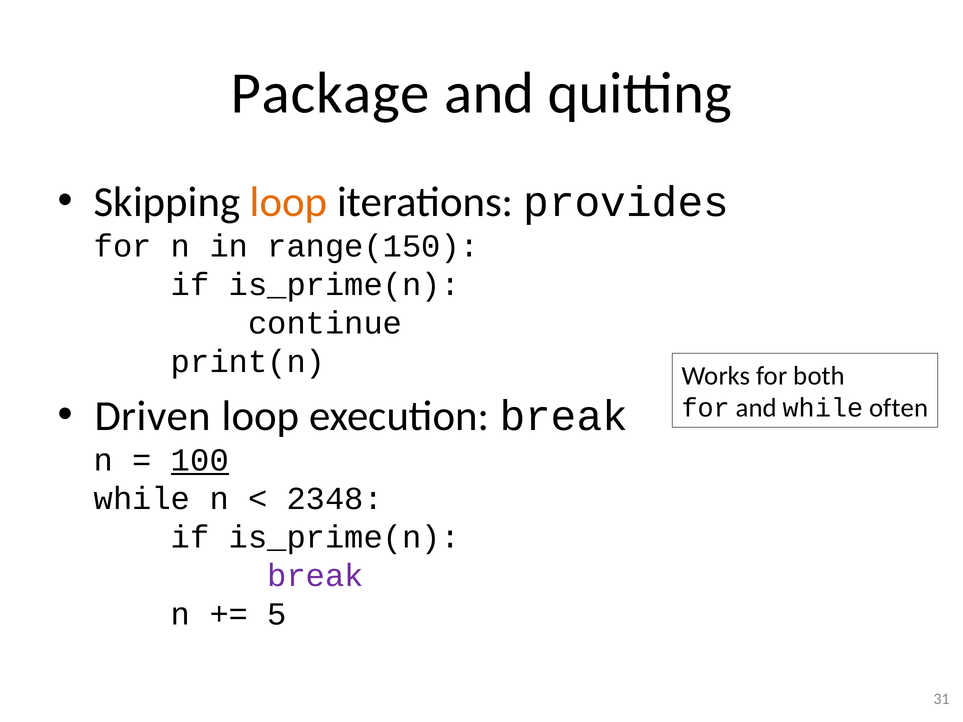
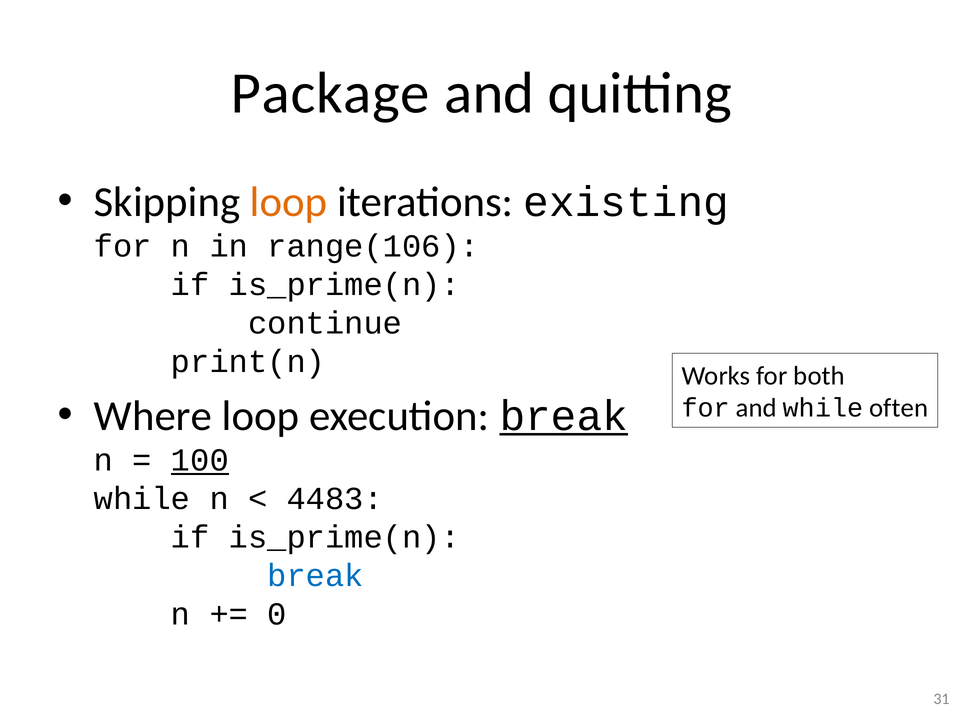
provides: provides -> existing (626, 202)
range(150: range(150 -> range(106 (373, 246)
Driven: Driven -> Where (153, 416)
break underline: none -> present (564, 416)
2348: 2348 -> 4483 (335, 499)
break colour: purple -> blue (315, 576)
5: 5 -> 0 (277, 614)
